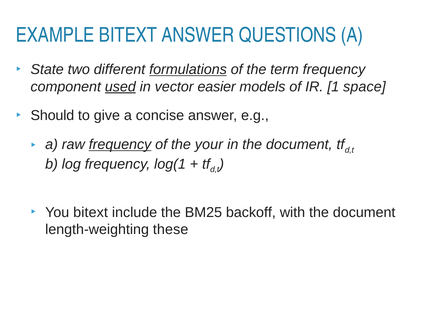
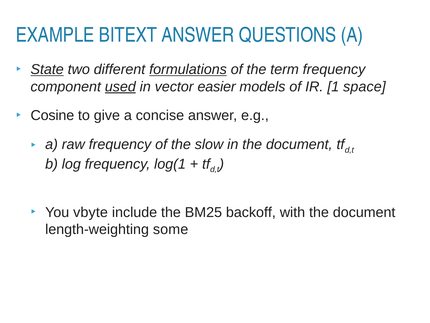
State underline: none -> present (47, 69)
Should: Should -> Cosine (52, 115)
frequency underline: present -> none (120, 144)
your: your -> slow (209, 144)
You bitext: bitext -> vbyte (91, 212)
these: these -> some (171, 229)
